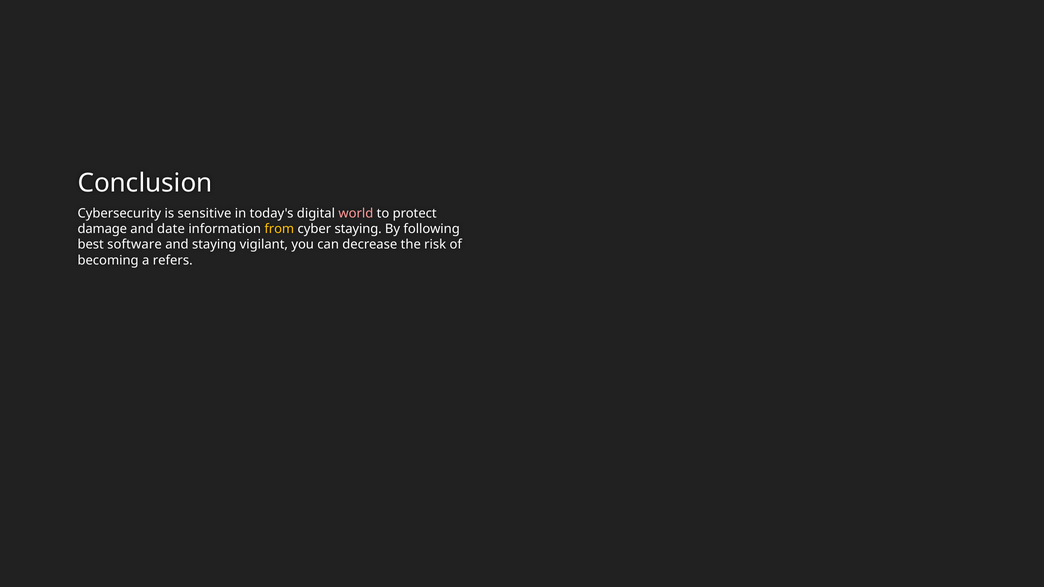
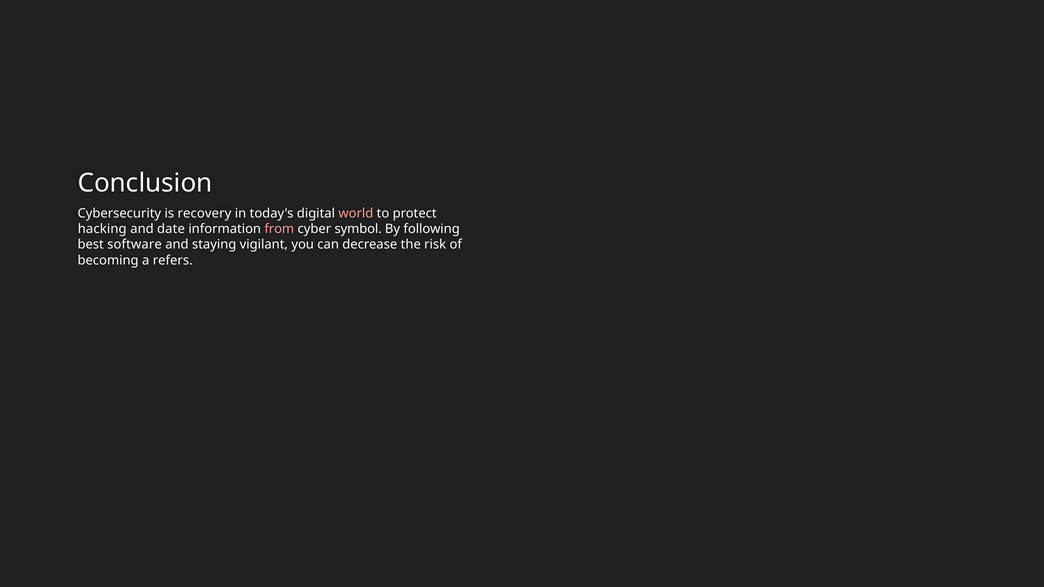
sensitive: sensitive -> recovery (204, 213)
damage: damage -> hacking (102, 229)
from colour: yellow -> pink (279, 229)
cyber staying: staying -> symbol (358, 229)
